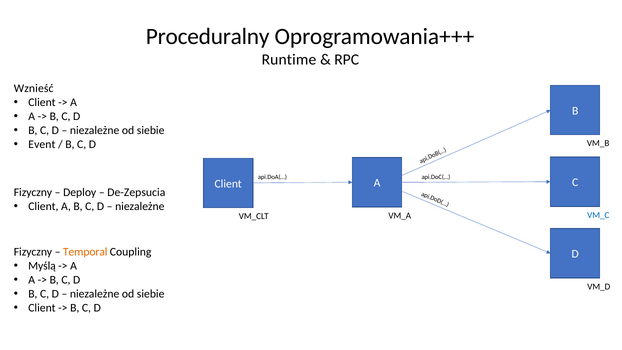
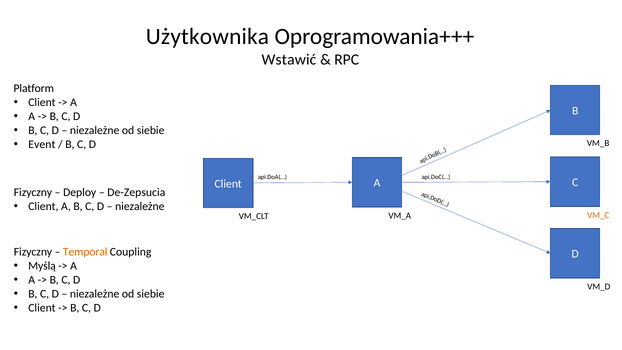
Proceduralny: Proceduralny -> Użytkownika (207, 37)
Runtime: Runtime -> Wstawić (289, 59)
Wznieść: Wznieść -> Platform (34, 88)
VM_C colour: blue -> orange (598, 215)
